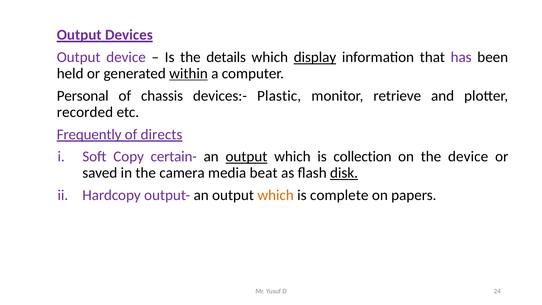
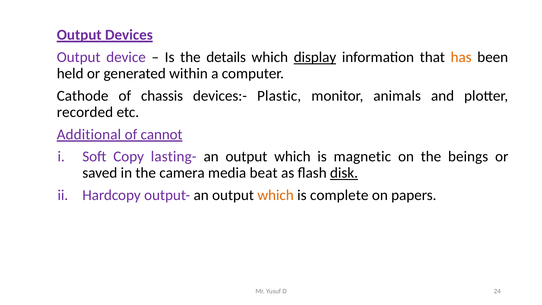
has colour: purple -> orange (461, 57)
within underline: present -> none (188, 74)
Personal: Personal -> Cathode (83, 96)
retrieve: retrieve -> animals (397, 96)
Frequently: Frequently -> Additional (89, 134)
directs: directs -> cannot (162, 134)
certain-: certain- -> lasting- (174, 157)
output underline: present -> none (246, 157)
collection: collection -> magnetic (362, 157)
the device: device -> beings (468, 157)
